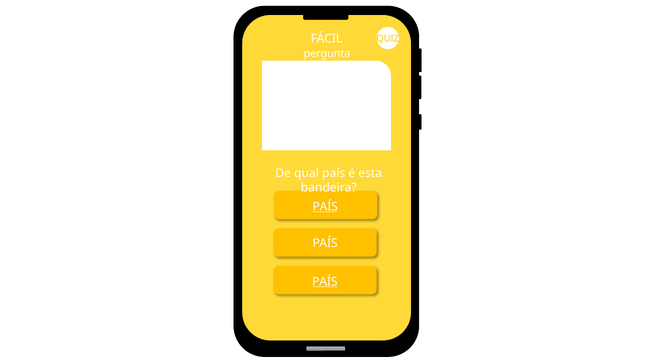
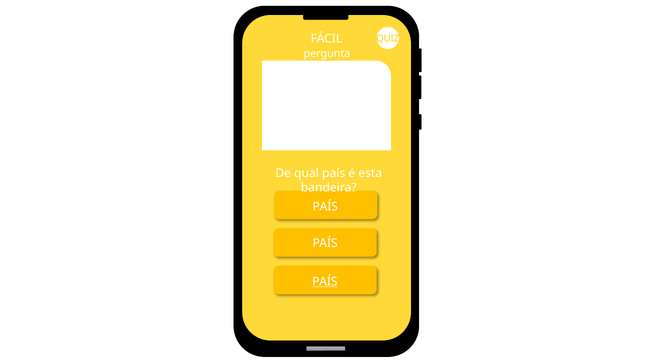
PAÍS underline: present -> none (325, 207)
